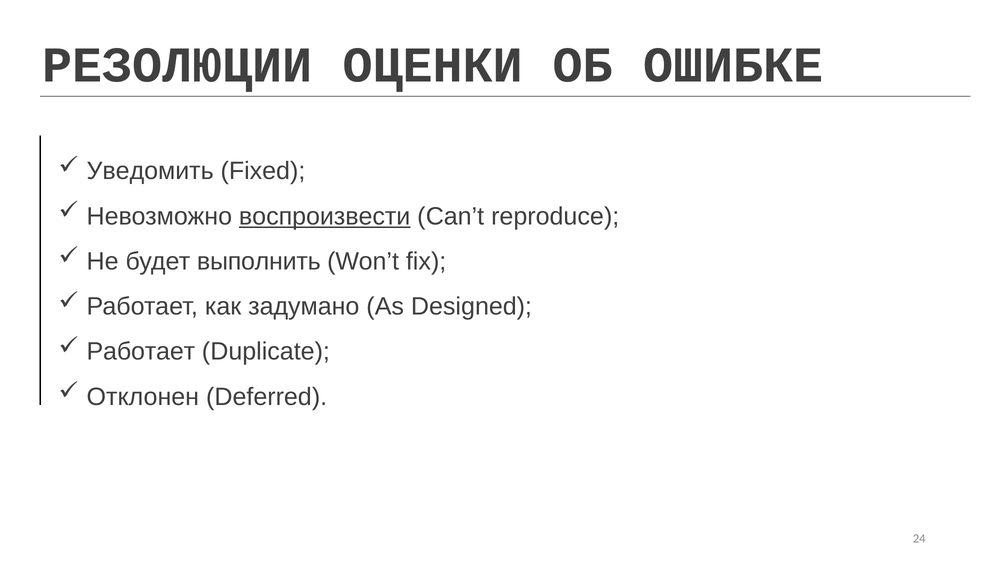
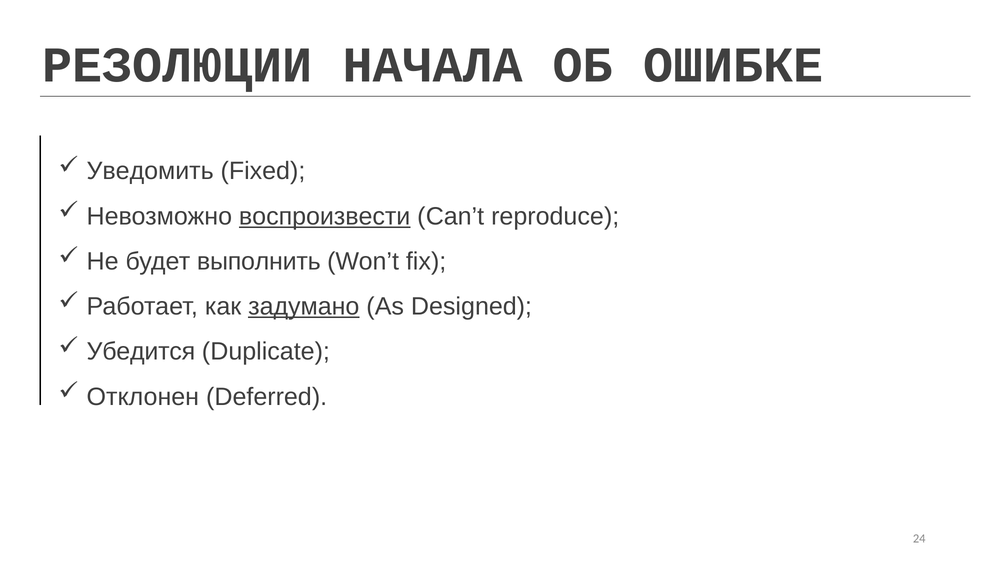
ОЦЕНКИ: ОЦЕНКИ -> НАЧАЛА (433, 65)
задумано underline: none -> present (304, 306)
Работает: Работает -> Убедится (141, 351)
